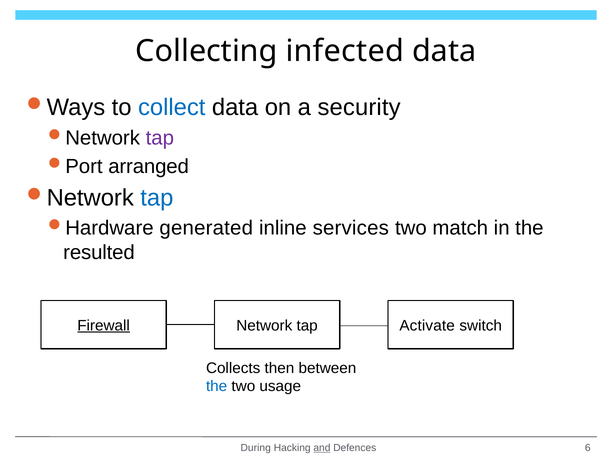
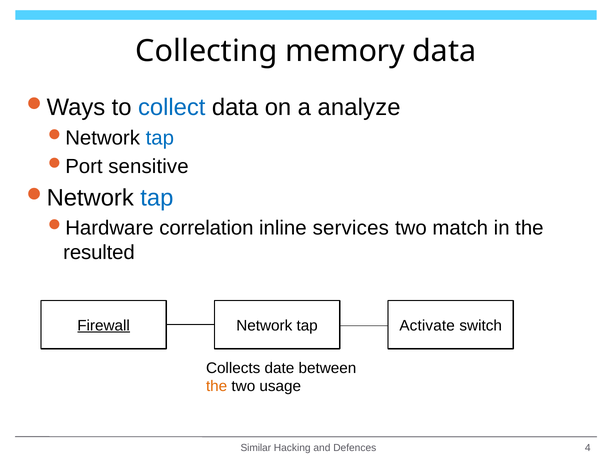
infected: infected -> memory (345, 51)
security: security -> analyze (359, 107)
tap colour: purple -> blue (160, 138)
arranged: arranged -> sensitive (148, 166)
generated: generated -> correlation (206, 228)
then: then -> date (279, 368)
the colour: blue -> orange (217, 386)
During: During -> Similar (256, 448)
and underline: present -> none (322, 448)
6: 6 -> 4 (588, 448)
